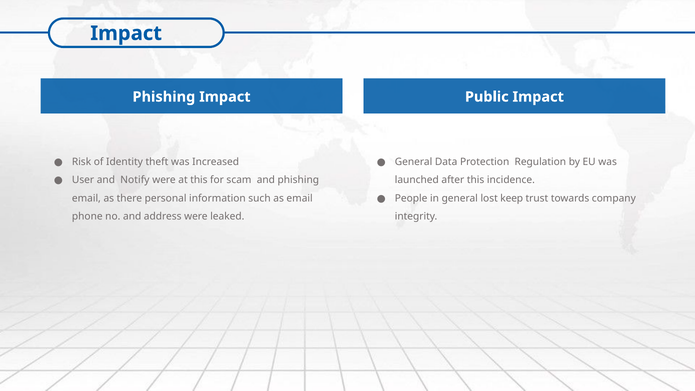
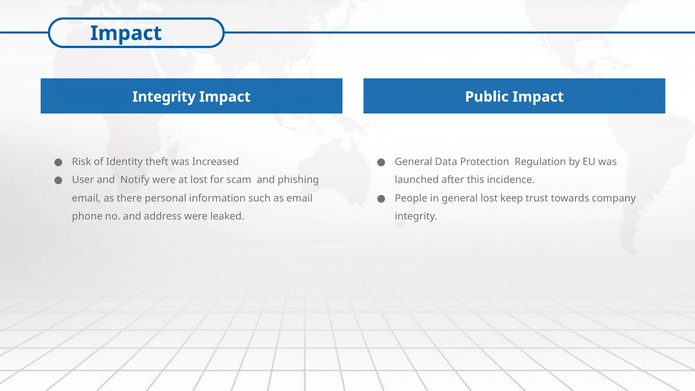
Phishing: Phishing -> Integrity (164, 97)
at this: this -> lost (199, 180)
